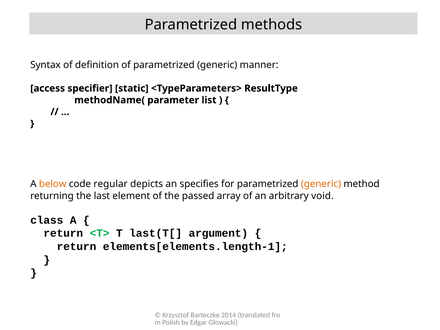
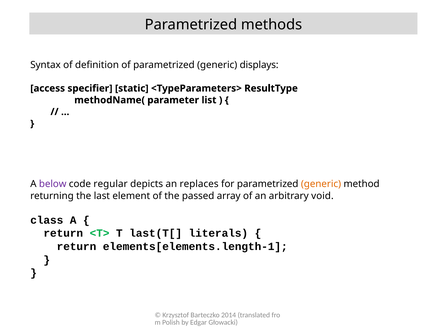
manner: manner -> displays (259, 65)
below colour: orange -> purple (53, 184)
specifies: specifies -> replaces (199, 184)
argument: argument -> literals (218, 233)
